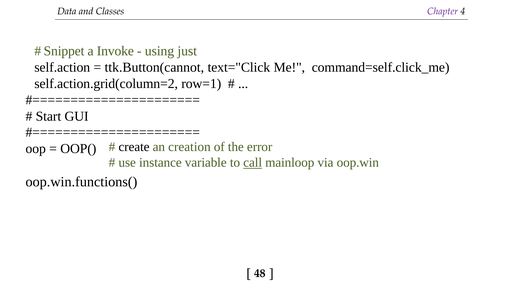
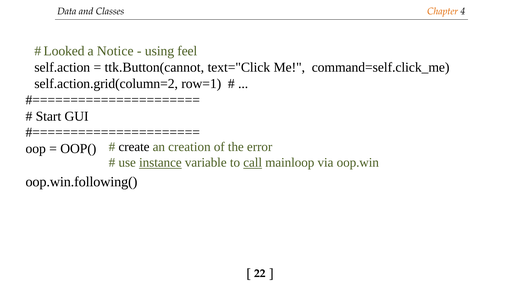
Chapter colour: purple -> orange (443, 11)
Snippet: Snippet -> Looked (64, 51)
Invoke: Invoke -> Notice (115, 51)
just: just -> feel (187, 51)
instance underline: none -> present (160, 163)
oop.win.functions(: oop.win.functions( -> oop.win.following( (81, 182)
48: 48 -> 22 (260, 274)
